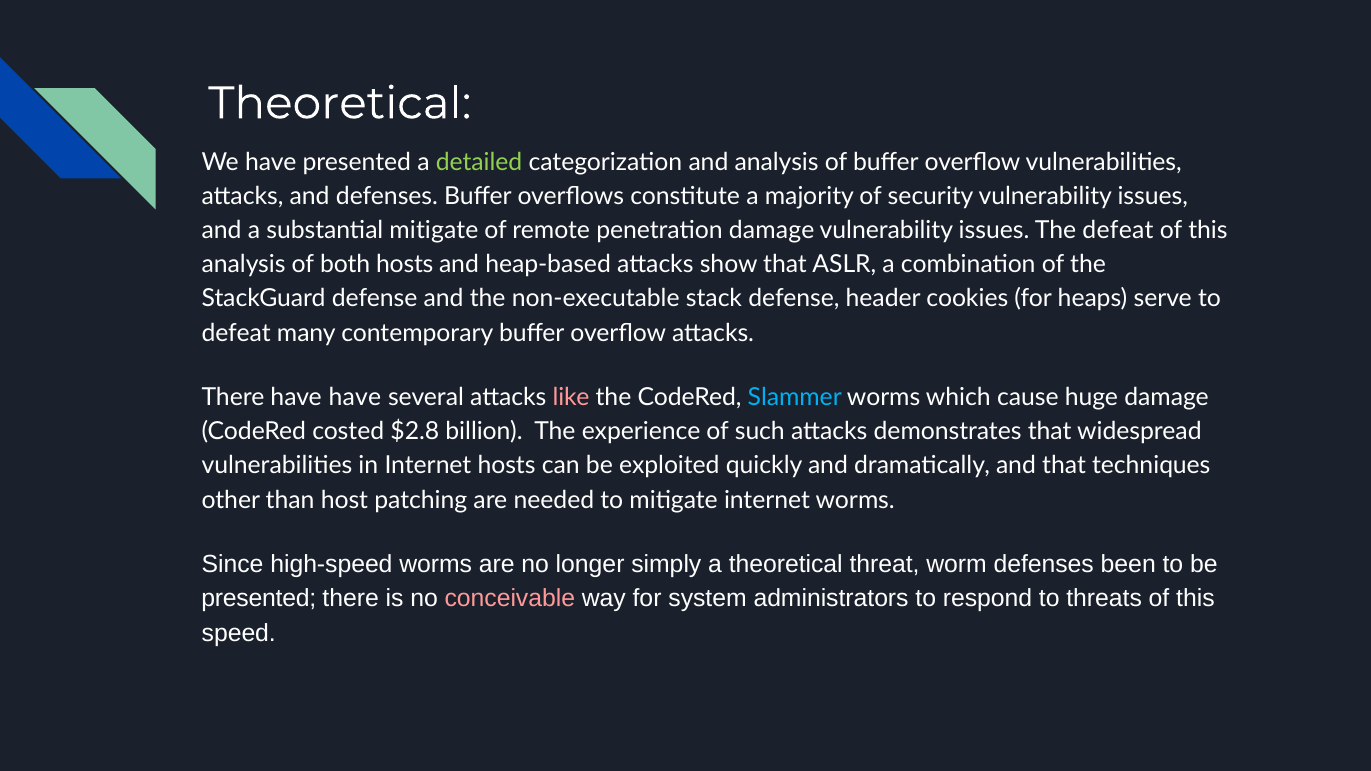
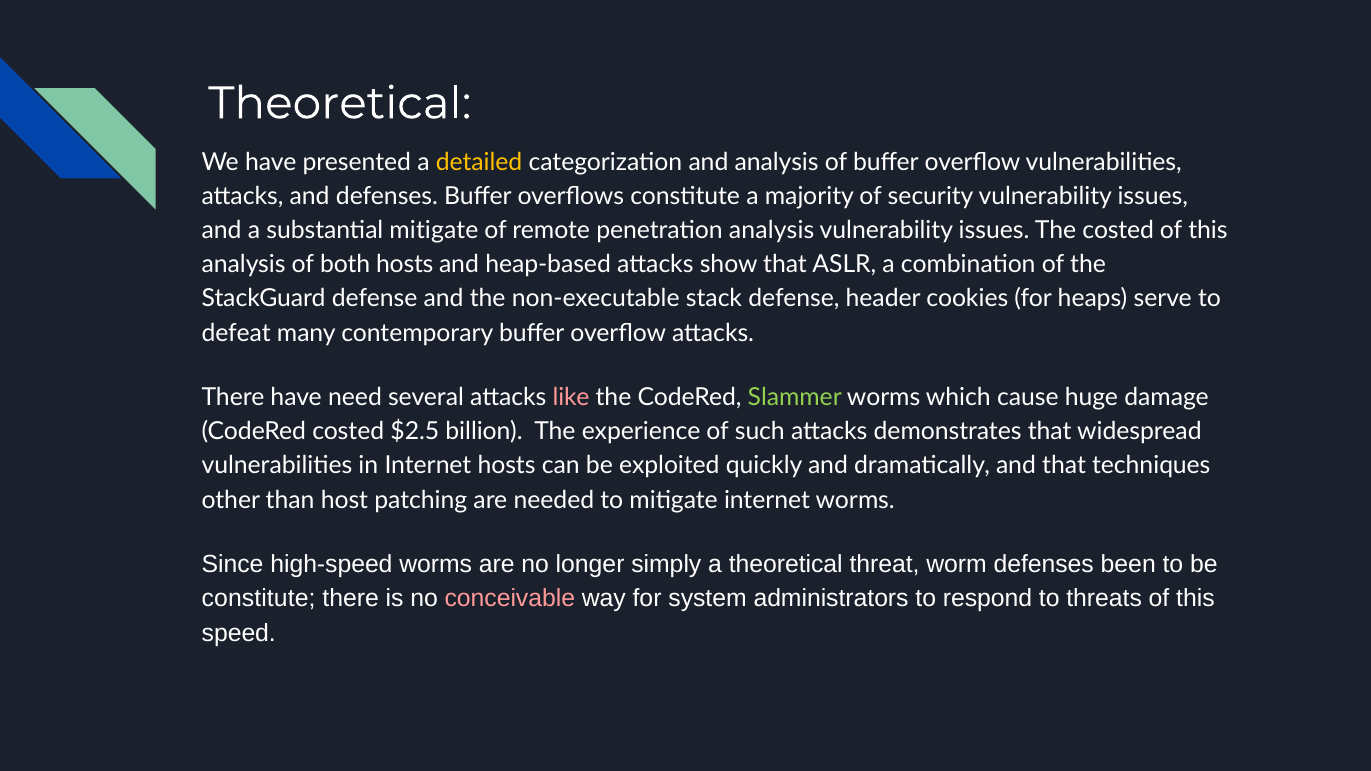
detailed colour: light green -> yellow (479, 162)
penetration damage: damage -> analysis (772, 230)
The defeat: defeat -> costed (1118, 230)
have have: have -> need (355, 398)
Slammer colour: light blue -> light green (795, 398)
$2.8: $2.8 -> $2.5 (415, 432)
presented: presented -> constitute (259, 599)
